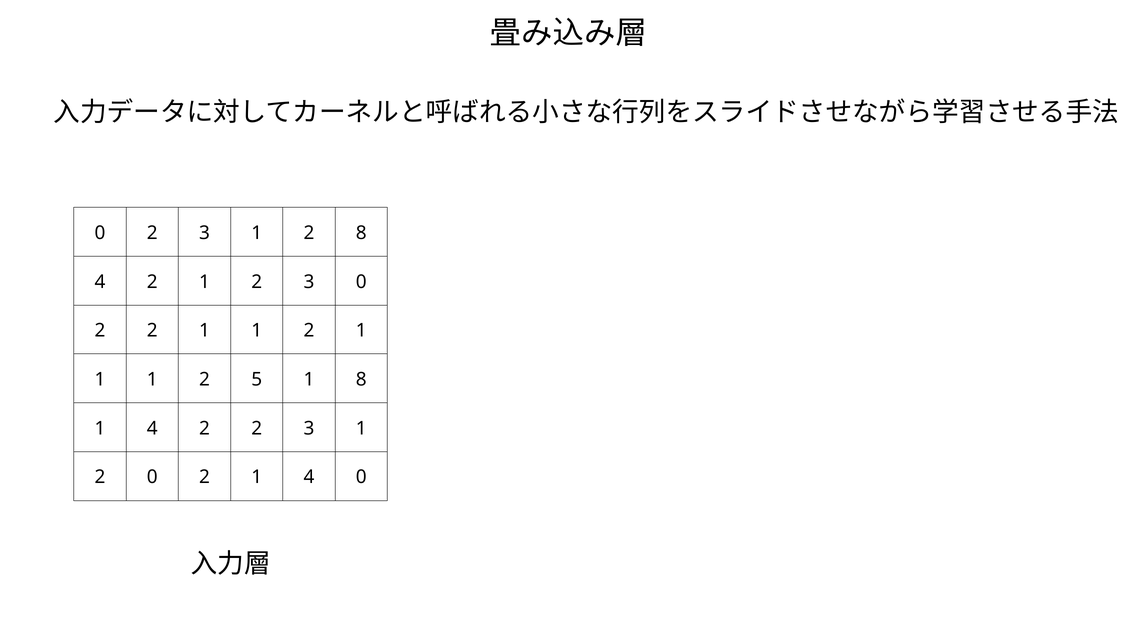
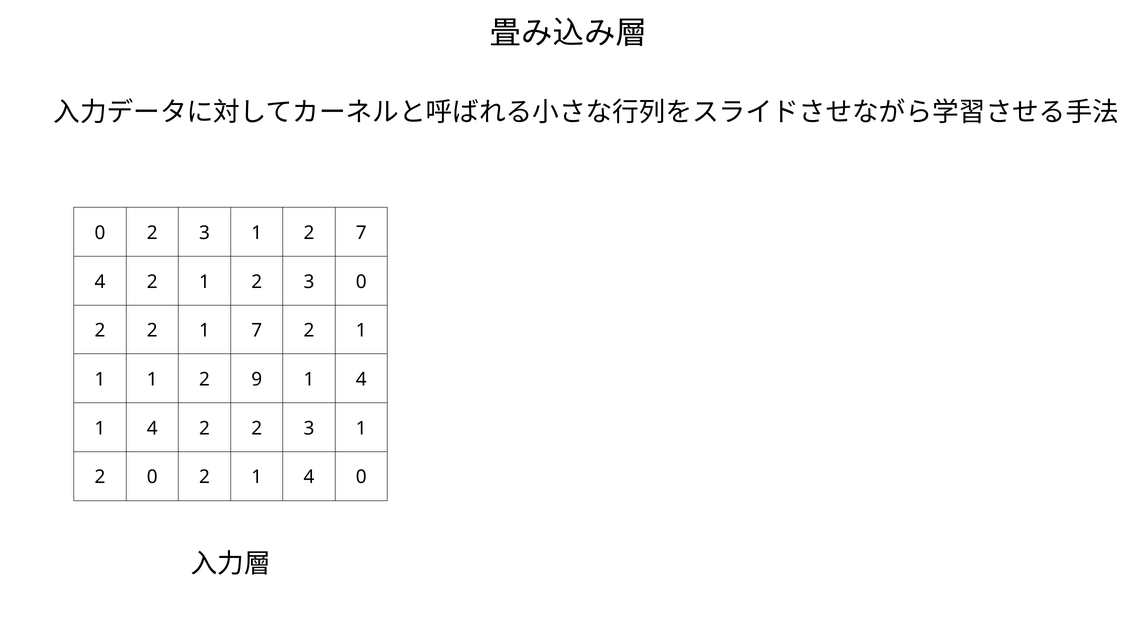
2 8: 8 -> 7 (361, 233)
2 2 1 1: 1 -> 7 (257, 330)
5: 5 -> 9 (257, 379)
8: 8 -> 4 (361, 379)
